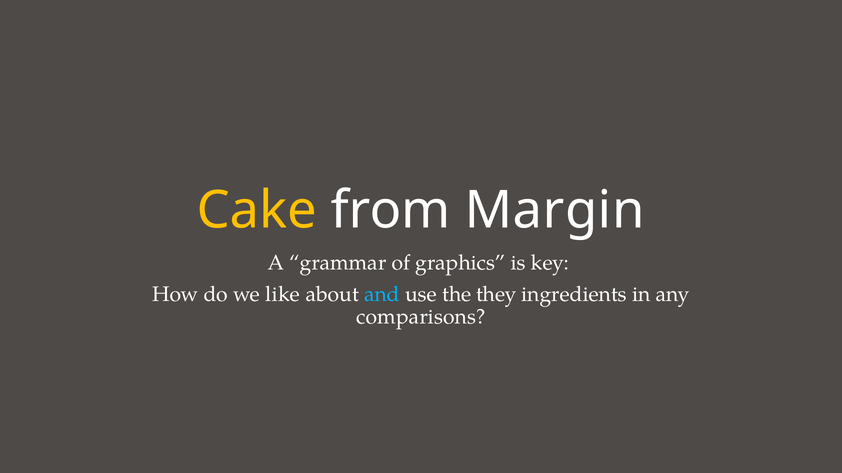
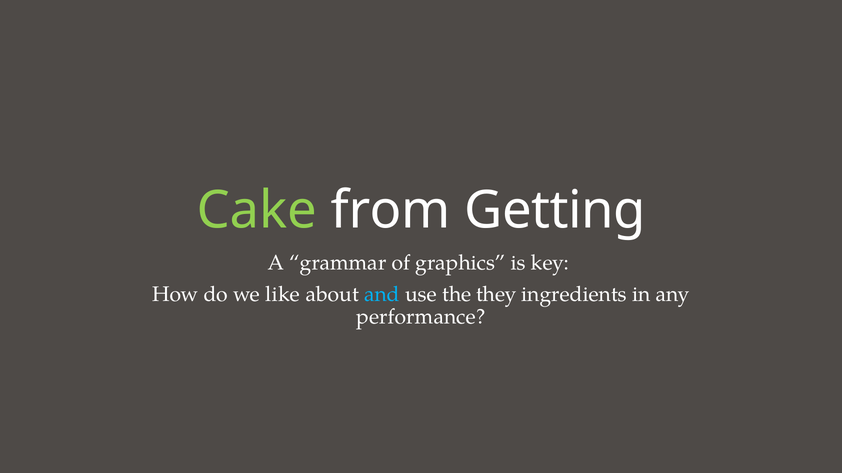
Cake colour: yellow -> light green (257, 210)
Margin: Margin -> Getting (555, 210)
comparisons: comparisons -> performance (421, 317)
